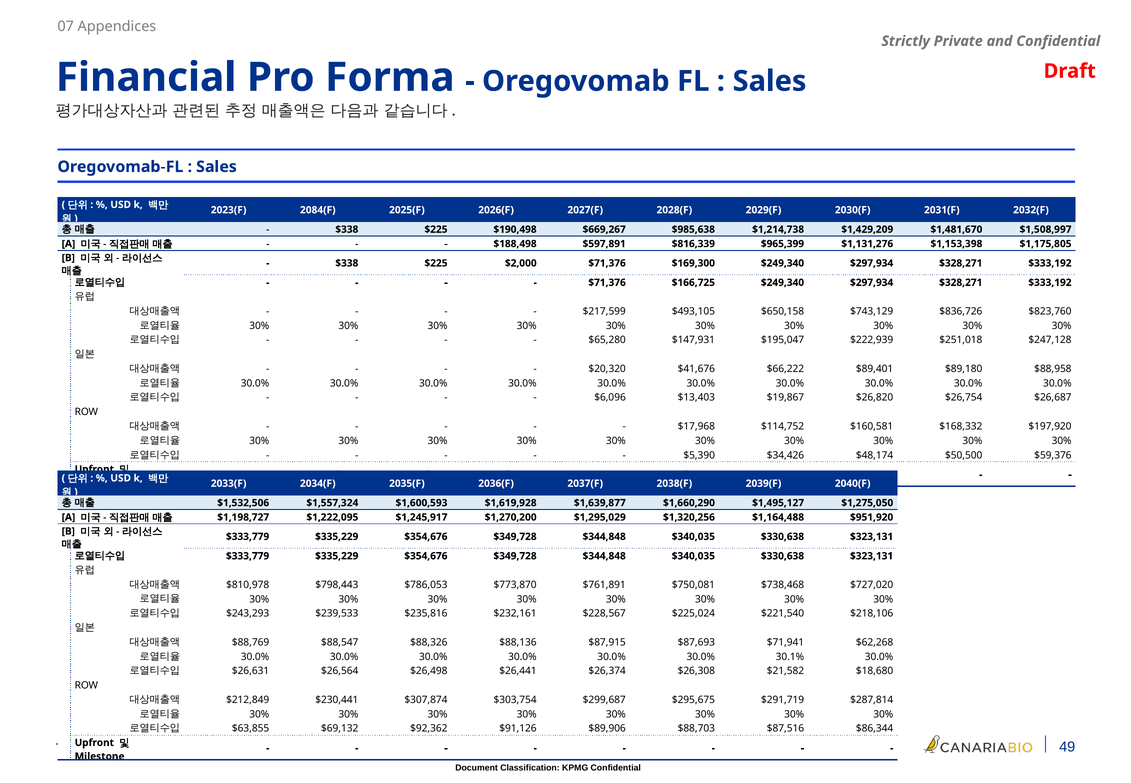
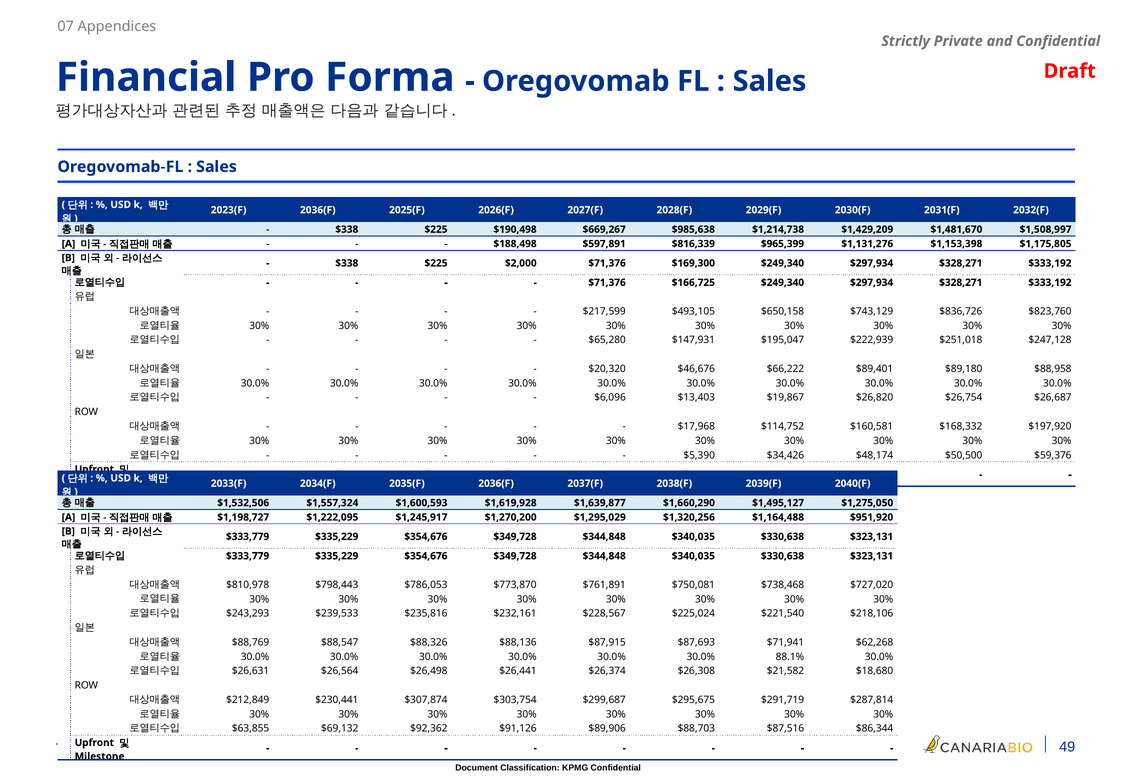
2023(F 2084(F: 2084(F -> 2036(F (318, 210)
$41,676: $41,676 -> $46,676 (696, 369)
30.1%: 30.1% -> 88.1% (790, 657)
